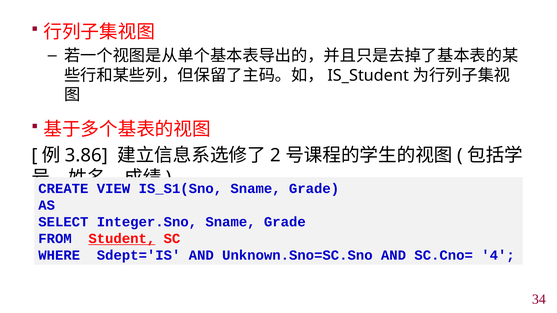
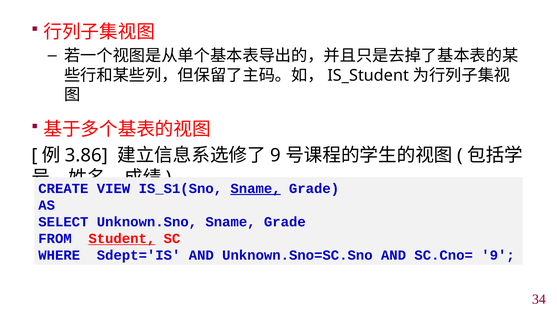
2: 2 -> 9 (276, 155)
Sname underline: none -> present (256, 189)
Integer.Sno: Integer.Sno -> Unknown.Sno (147, 222)
SC.Cno= 4: 4 -> 9 (498, 256)
